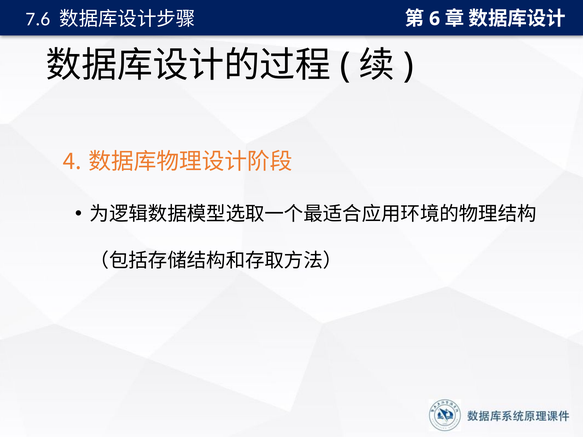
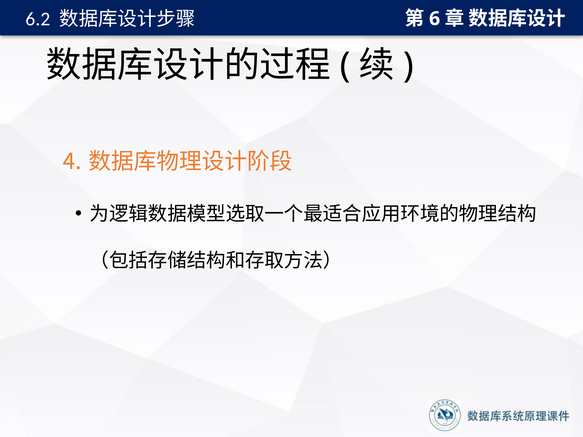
7.6: 7.6 -> 6.2 (38, 19)
